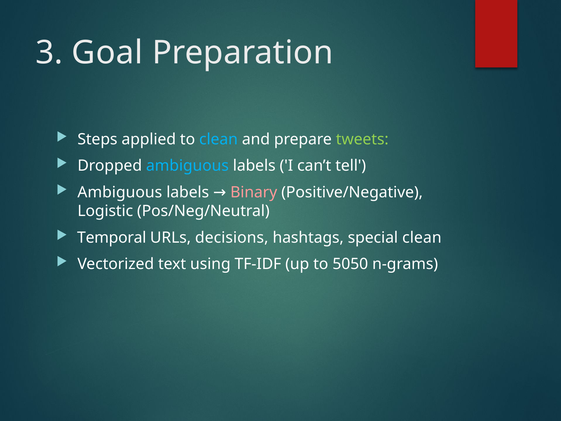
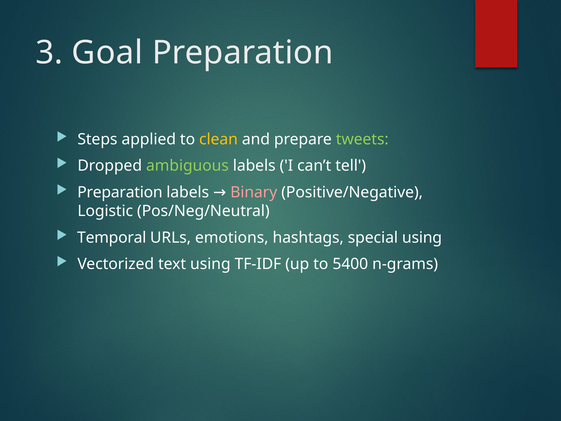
clean colour: light blue -> yellow (218, 139)
ambiguous colour: light blue -> light green (187, 166)
Ambiguous: Ambiguous -> Preparation (120, 192)
decisions: decisions -> emotions (232, 237)
special clean: clean -> using (422, 237)
5050: 5050 -> 5400 (350, 264)
